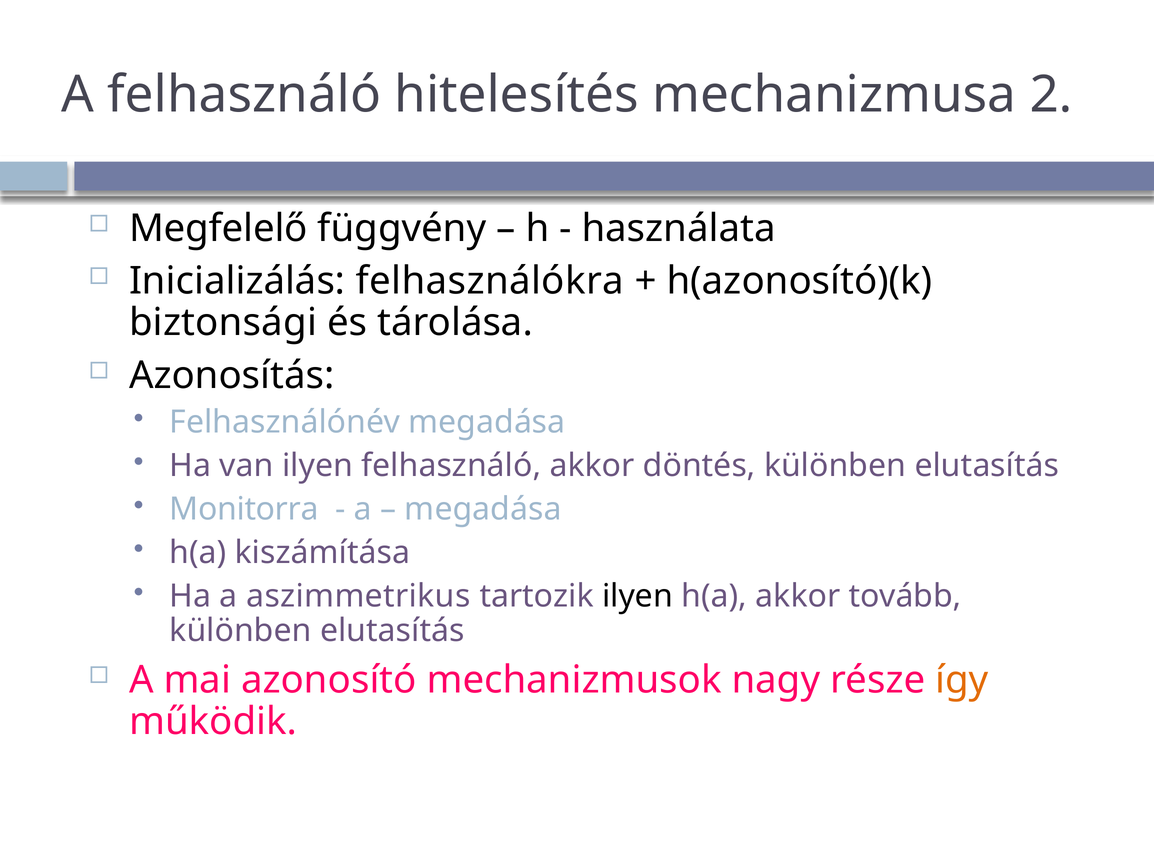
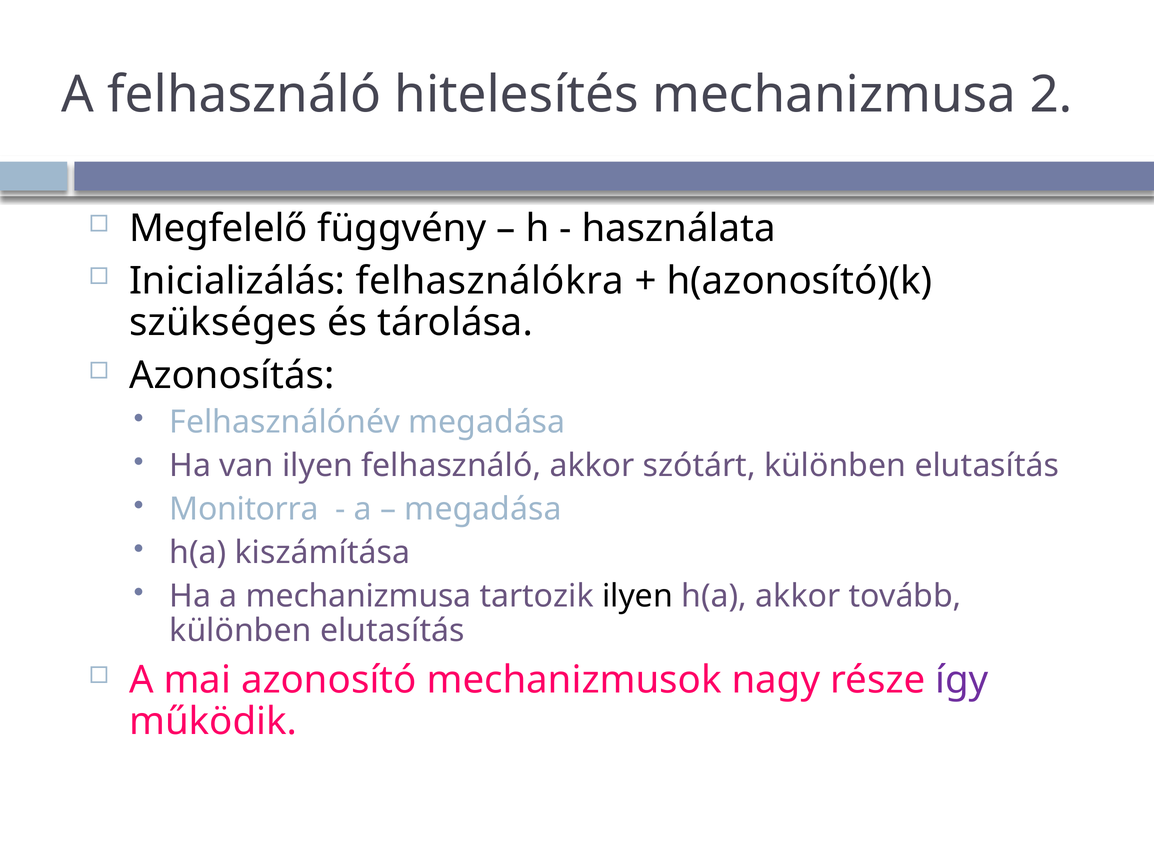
biztonsági: biztonsági -> szükséges (223, 322)
döntés: döntés -> szótárt (699, 466)
a aszimmetrikus: aszimmetrikus -> mechanizmusa (359, 596)
így colour: orange -> purple (962, 680)
